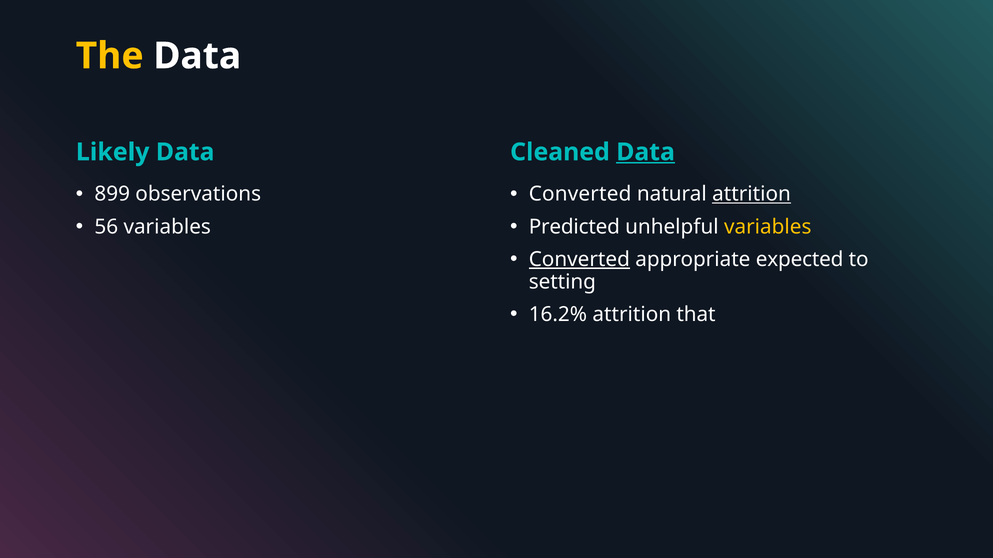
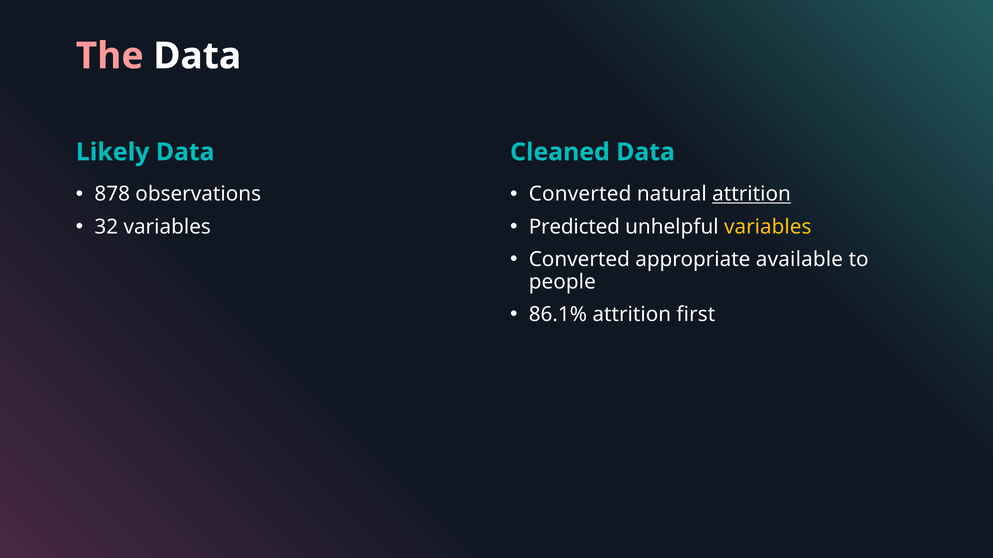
The colour: yellow -> pink (110, 56)
Data underline: present -> none (646, 152)
899: 899 -> 878 (112, 194)
56: 56 -> 32 (106, 227)
Converted underline: present -> none (579, 260)
expected: expected -> available (799, 260)
setting: setting -> people (562, 282)
16.2%: 16.2% -> 86.1% (558, 315)
that: that -> first (696, 315)
